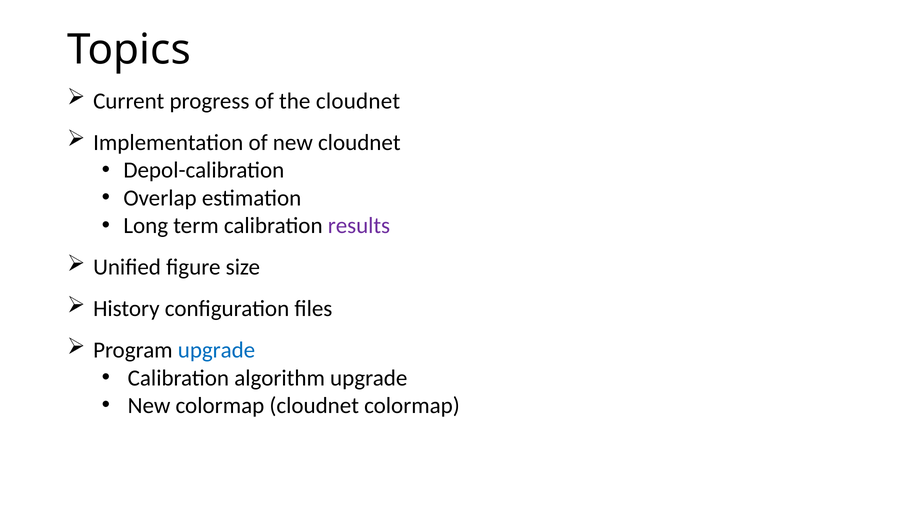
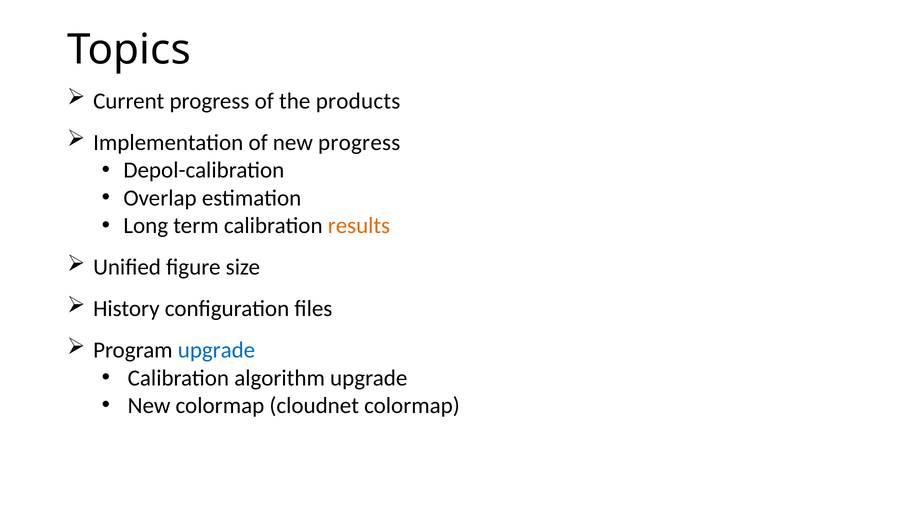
the cloudnet: cloudnet -> products (358, 101)
new cloudnet: cloudnet -> progress (359, 143)
results colour: purple -> orange (359, 226)
